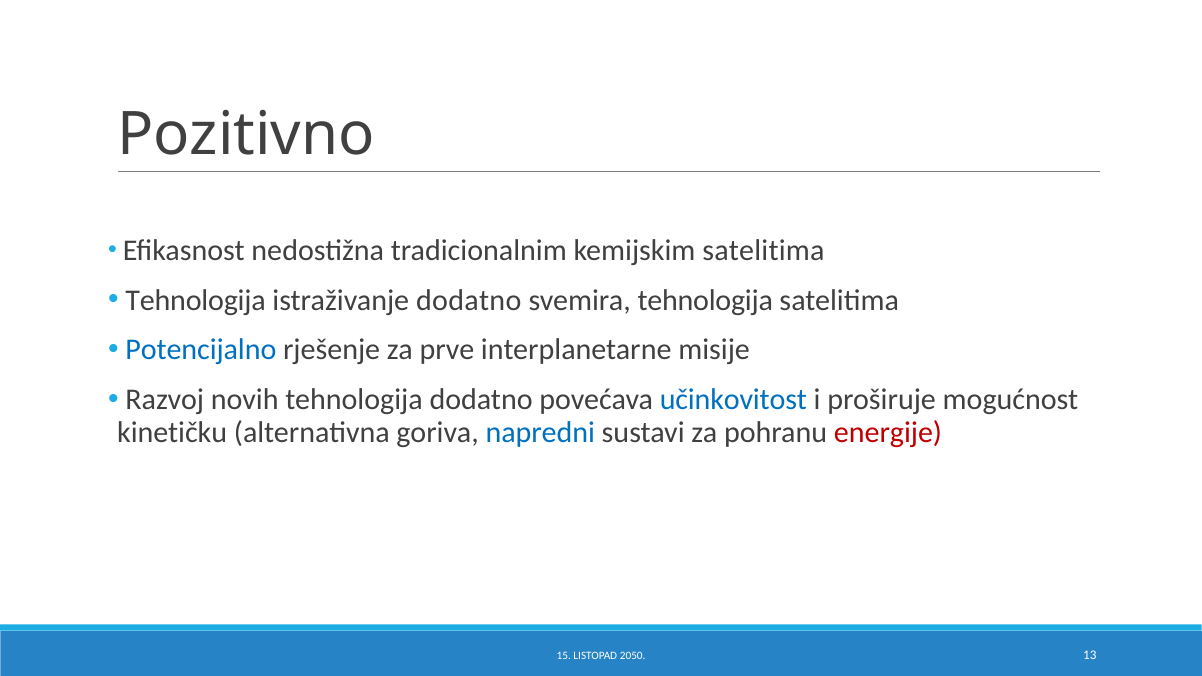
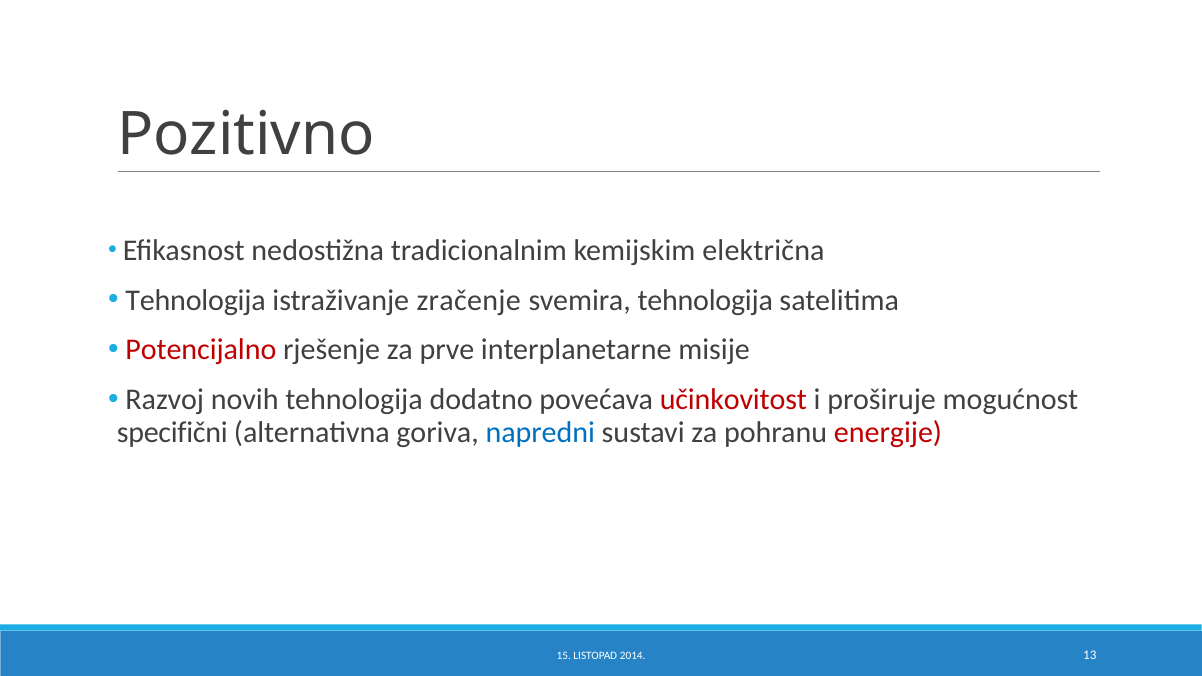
kemijskim satelitima: satelitima -> električna (763, 250)
istraživanje dodatno: dodatno -> zračenje (469, 300)
Potencijalno colour: blue -> red (201, 350)
učinkovitost colour: blue -> red (733, 400)
kinetičku: kinetičku -> specifični (172, 433)
2050: 2050 -> 2014 (633, 656)
